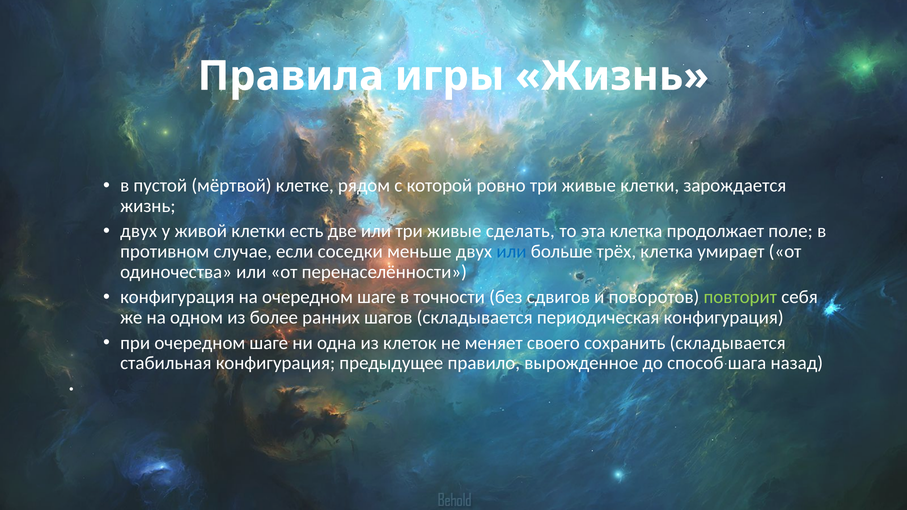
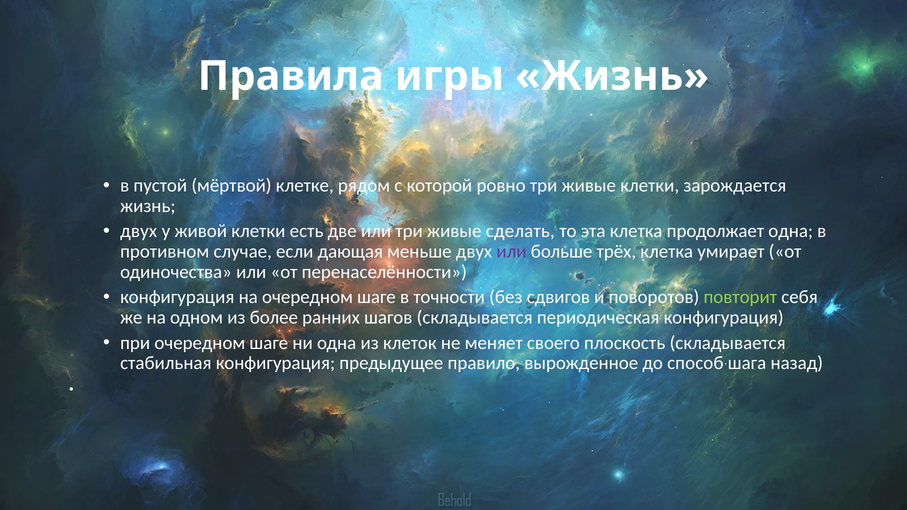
продолжает поле: поле -> одна (791, 231)
соседки: соседки -> дающая (350, 252)
или colour: blue -> purple (511, 252)
сохранить: сохранить -> плоскость (625, 343)
